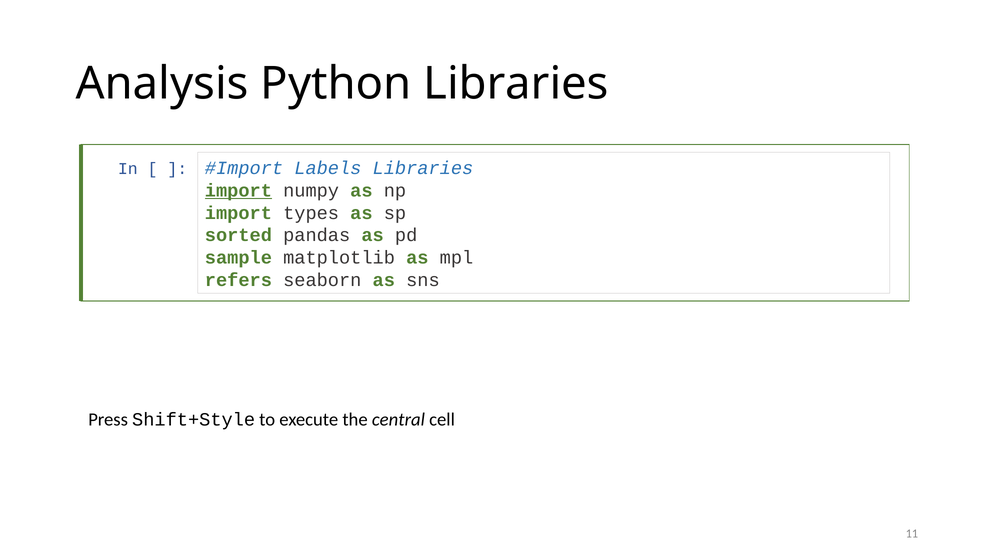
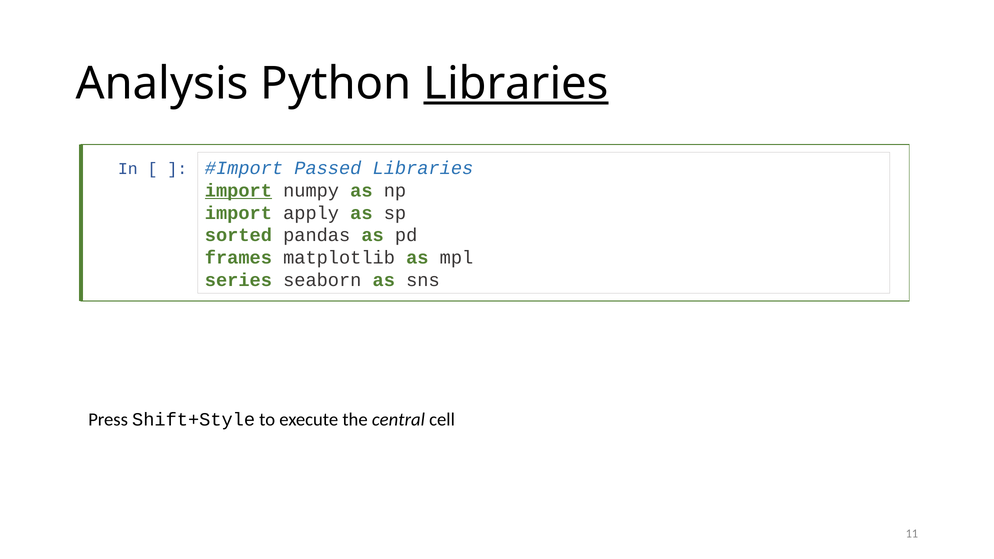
Libraries underline: none -> present (516, 83)
Labels: Labels -> Passed (328, 168)
types: types -> apply (311, 213)
sample: sample -> frames (238, 258)
refers: refers -> series (238, 280)
